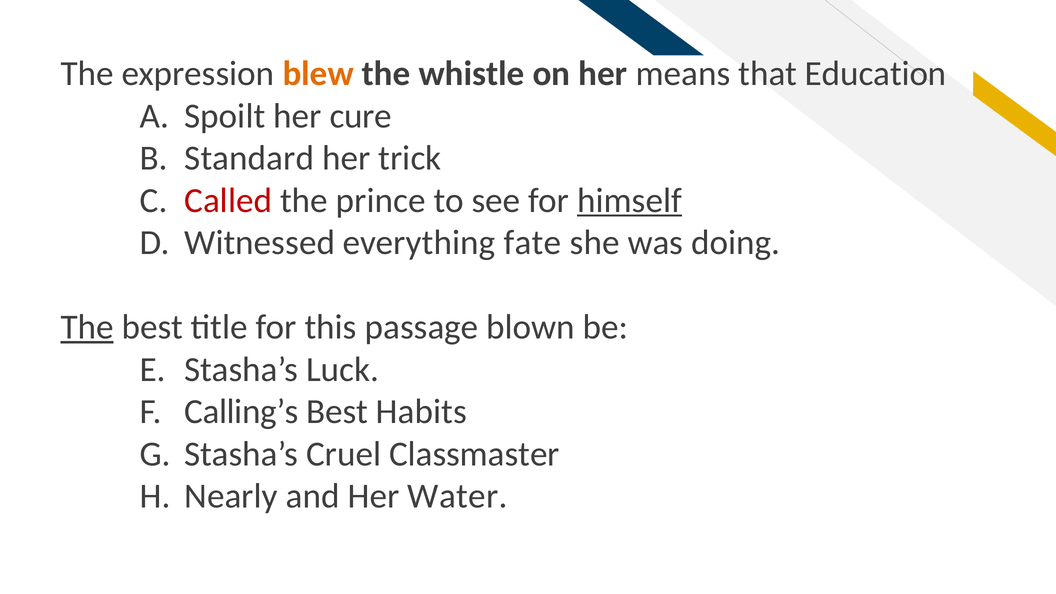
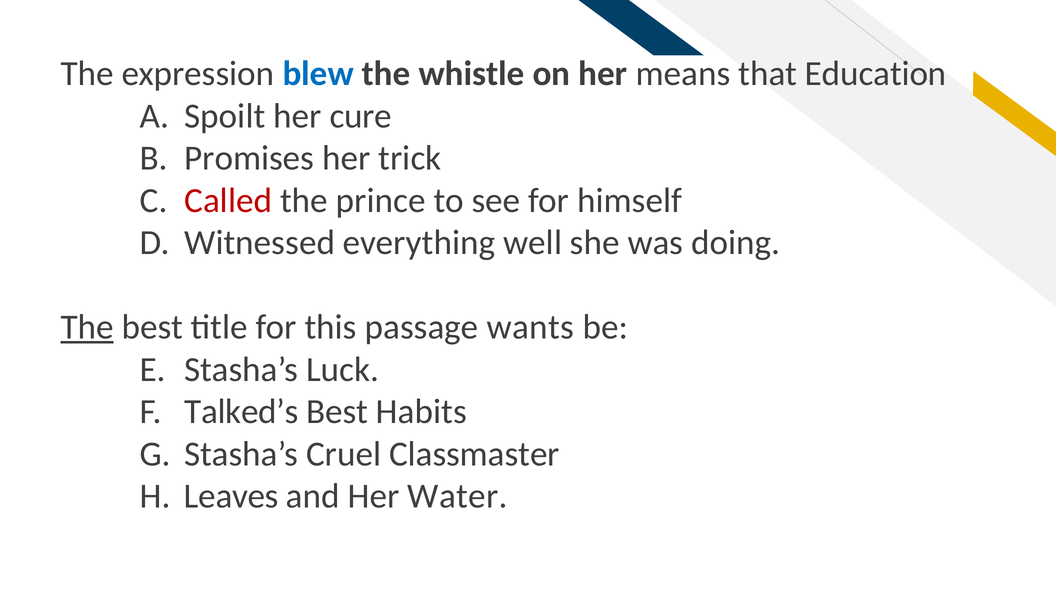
blew colour: orange -> blue (318, 74)
Standard: Standard -> Promises (249, 158)
himself underline: present -> none (629, 200)
fate: fate -> well (533, 243)
blown: blown -> wants (530, 327)
Calling’s: Calling’s -> Talked’s (241, 412)
Nearly: Nearly -> Leaves (231, 496)
